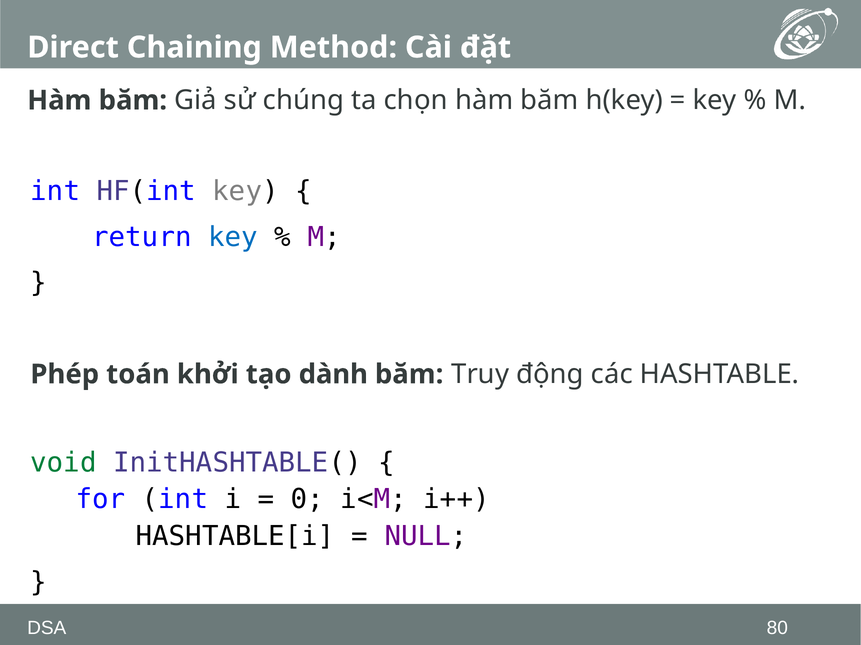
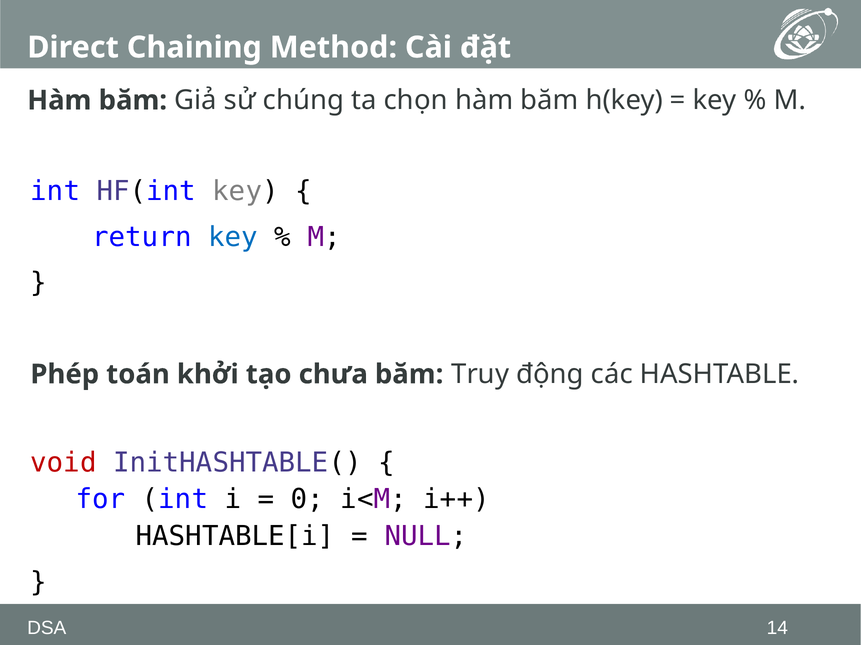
dành: dành -> chưa (333, 375)
void colour: green -> red (63, 463)
80: 80 -> 14 (777, 629)
